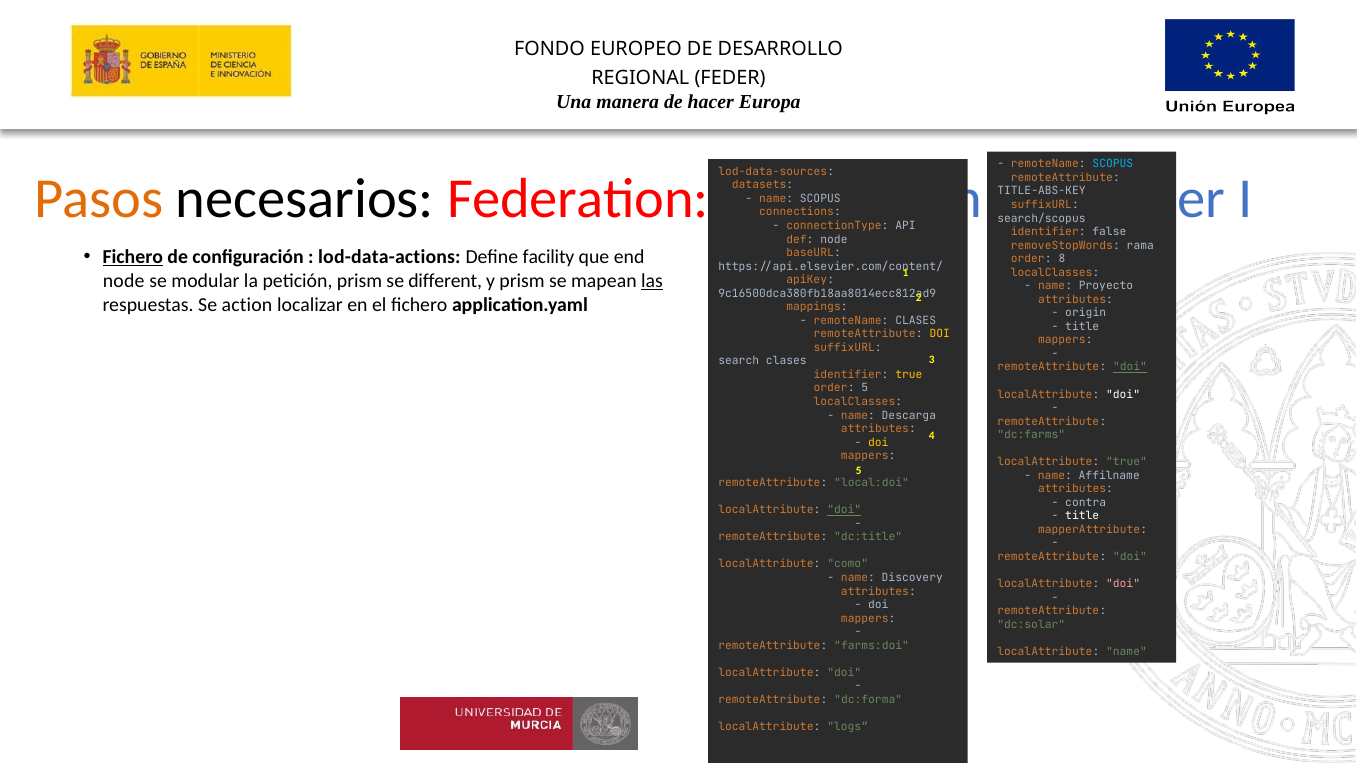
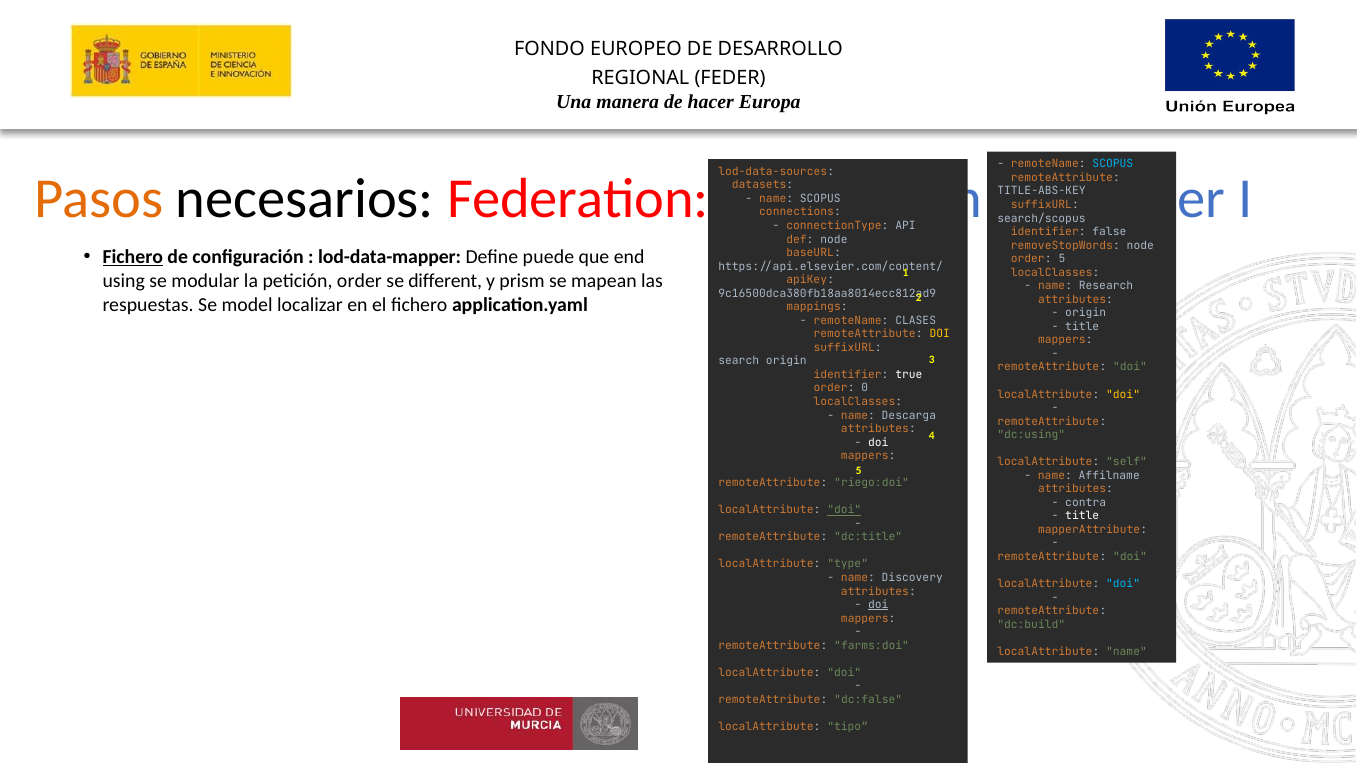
removeStopWords rama: rama -> node (1140, 245)
lod-data-actions: lod-data-actions -> lod-data-mapper (390, 257)
facility: facility -> puede (548, 257)
order 8: 8 -> 5 (1062, 259)
node: node -> using (124, 281)
petición prism: prism -> order (359, 281)
las underline: present -> none (652, 281)
Proyecto: Proyecto -> Research (1106, 286)
action: action -> model (247, 305)
search/clases: search/clases -> search/origin (763, 361)
doi underline: present -> none (1130, 367)
true colour: yellow -> white (909, 375)
order 5: 5 -> 0 (865, 388)
doi colour: white -> yellow (1123, 394)
dc:farms: dc:farms -> dc:using (1031, 435)
doi colour: yellow -> white (878, 443)
localAttribute true: true -> self (1127, 462)
local:doi: local:doi -> riego:doi (872, 483)
como: como -> type (848, 564)
doi colour: pink -> light blue (1123, 584)
doi underline: none -> present (878, 605)
dc:solar: dc:solar -> dc:build (1031, 625)
dc:forma: dc:forma -> dc:false (868, 700)
logs“: logs“ -> tipo“ (848, 727)
